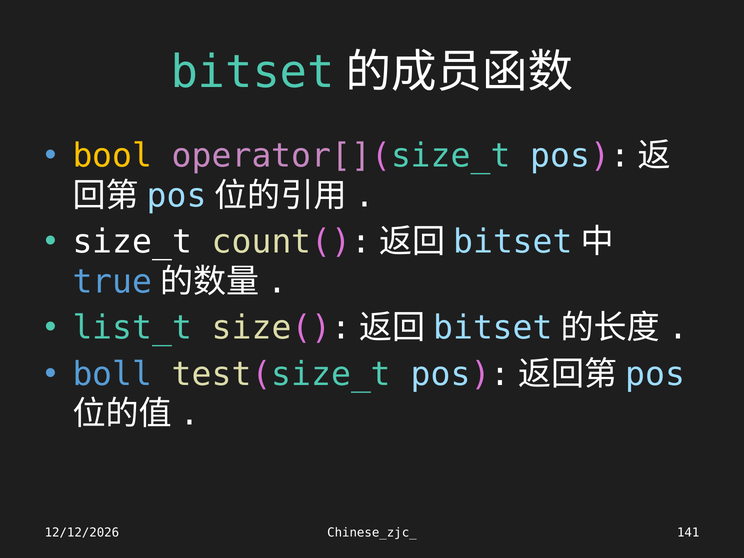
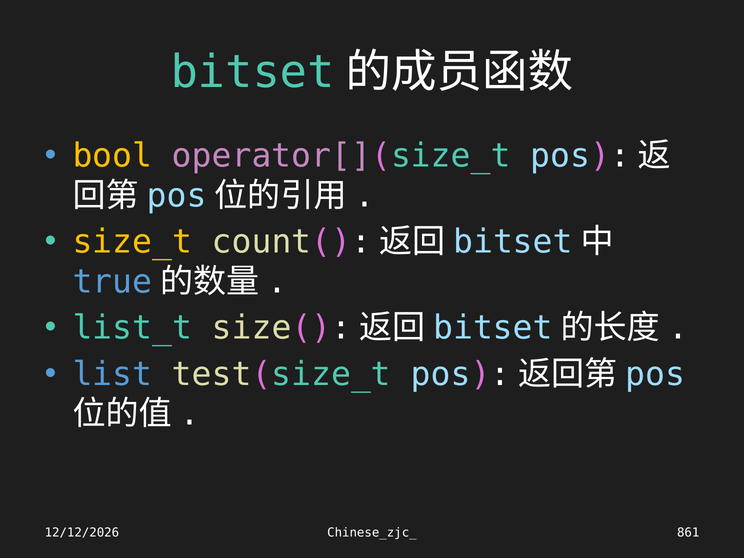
size_t colour: white -> yellow (132, 242)
boll: boll -> list (112, 374)
141: 141 -> 861 (688, 533)
